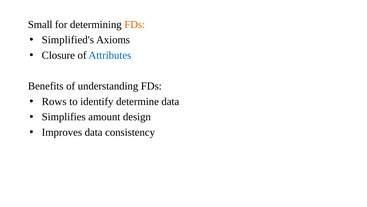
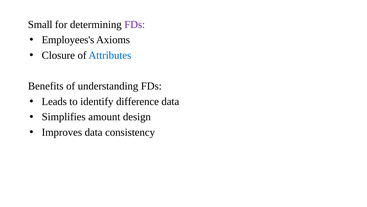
FDs colour: orange -> purple (135, 24)
Simplified's: Simplified's -> Employees's (68, 40)
Rows: Rows -> Leads (54, 101)
determine: determine -> difference (138, 101)
